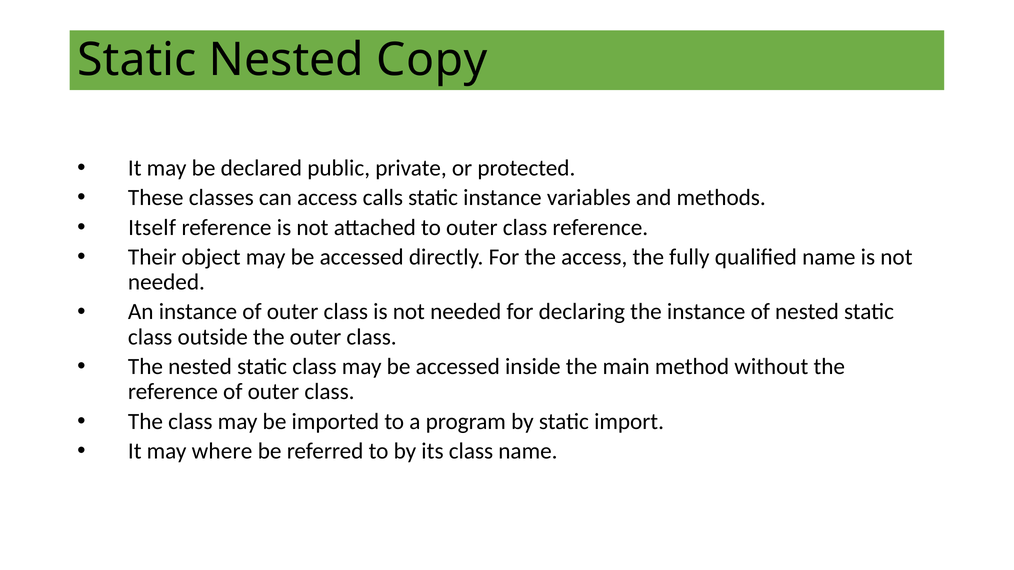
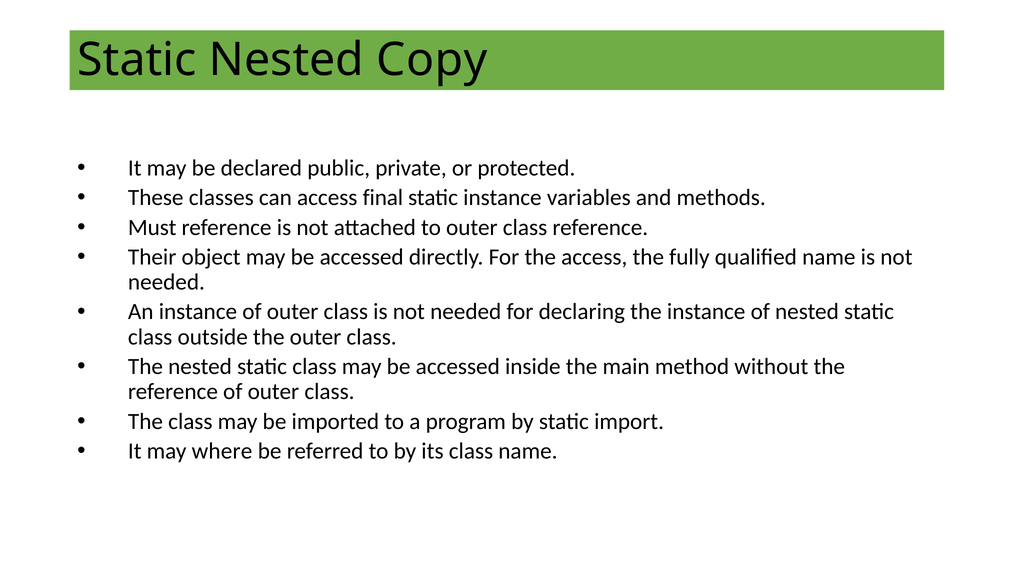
calls: calls -> final (383, 198)
Itself: Itself -> Must (152, 227)
